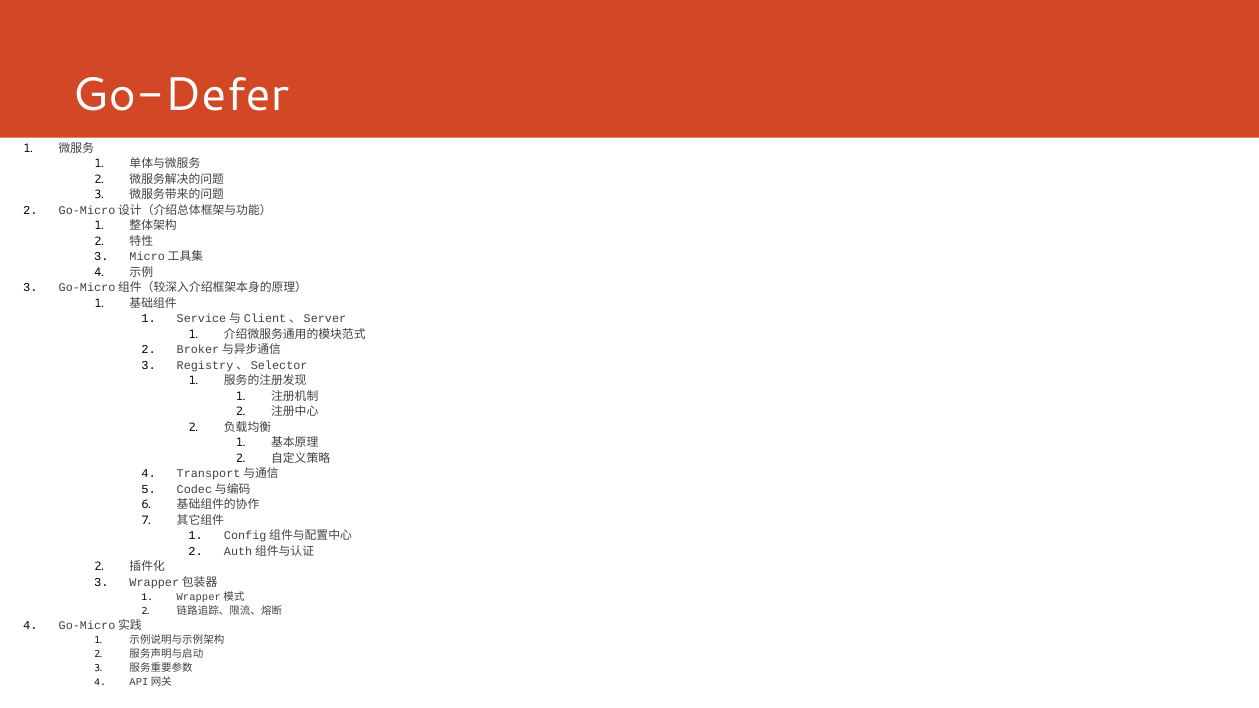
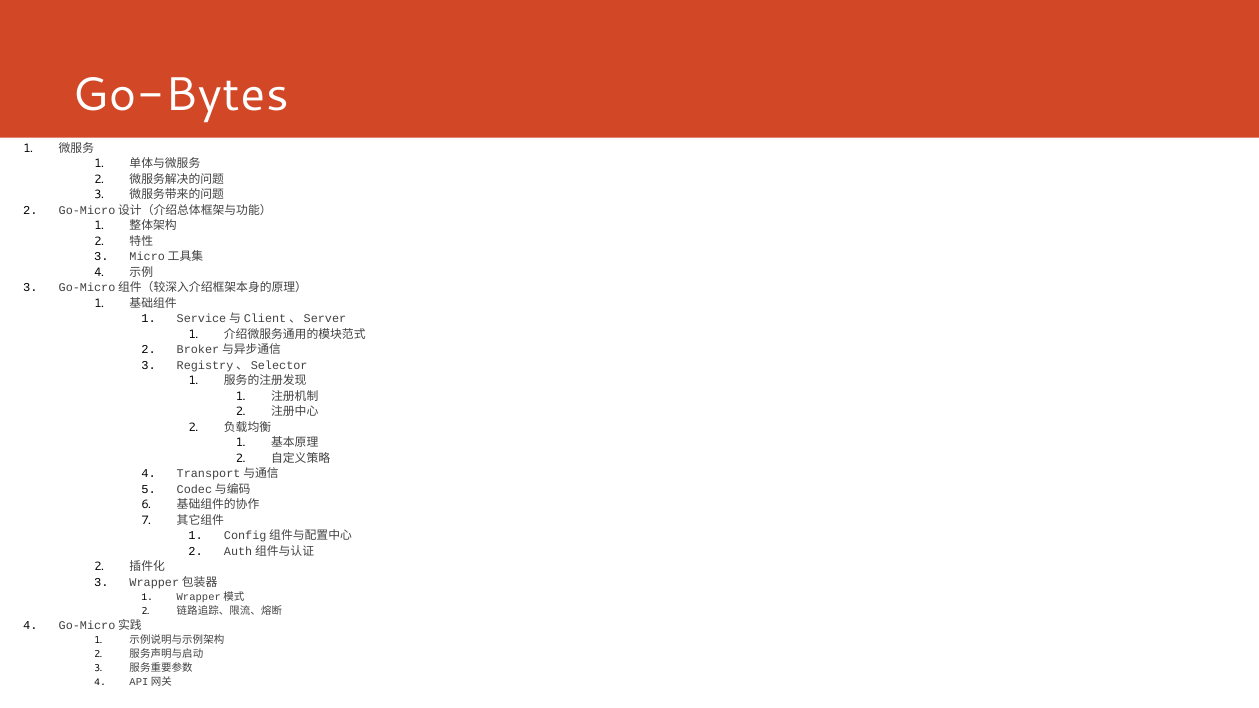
Go-Defer: Go-Defer -> Go-Bytes (180, 95)
